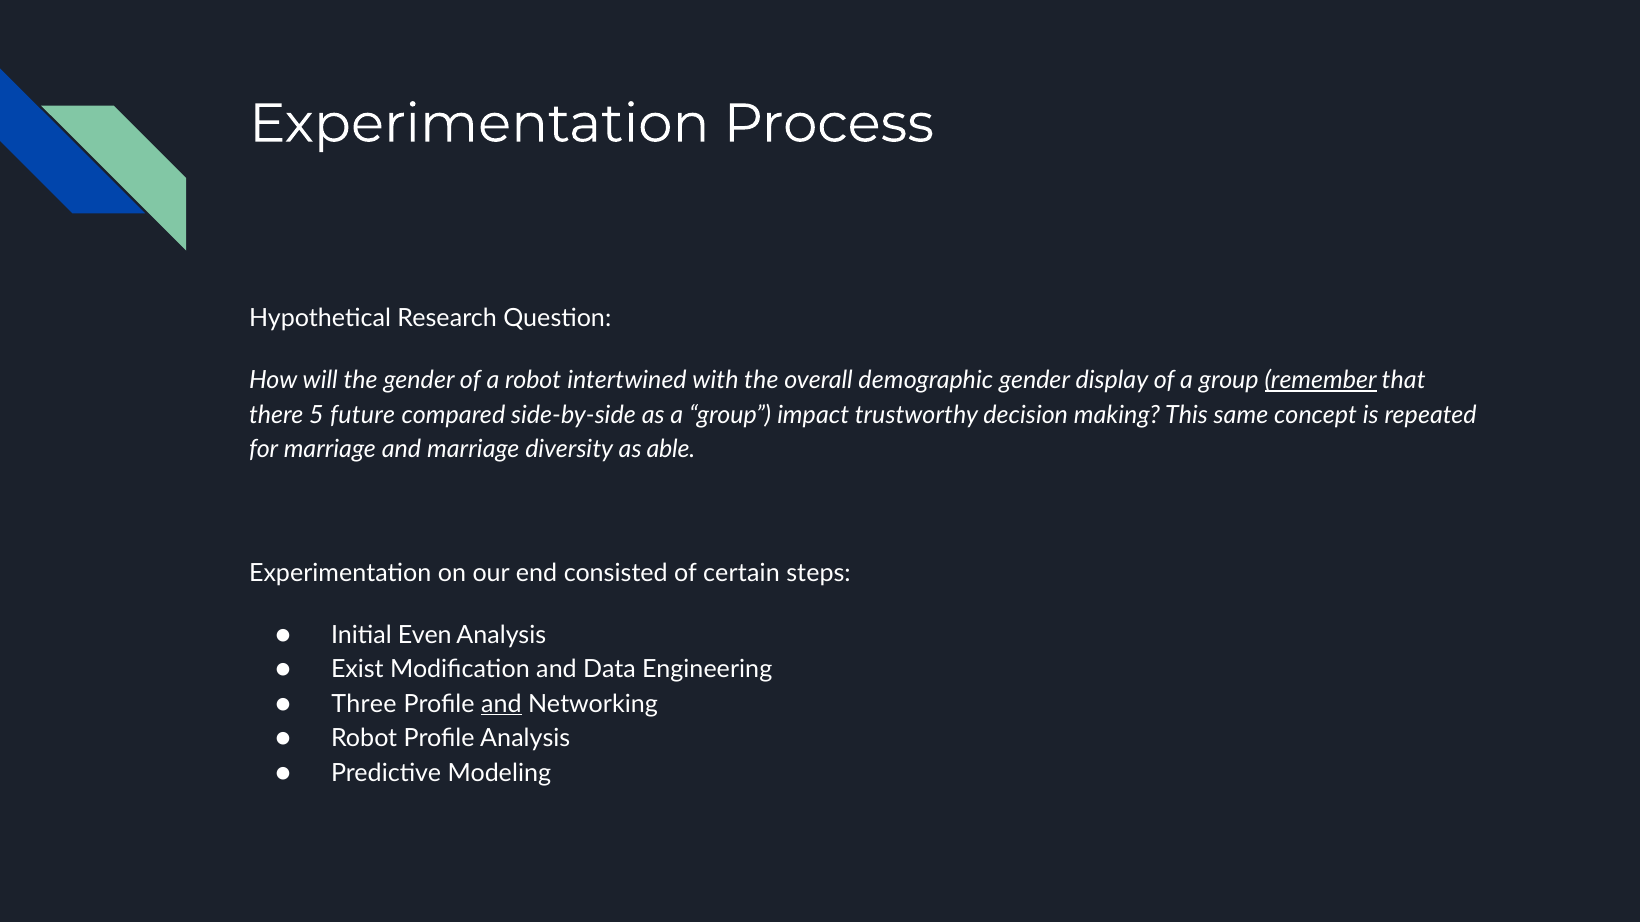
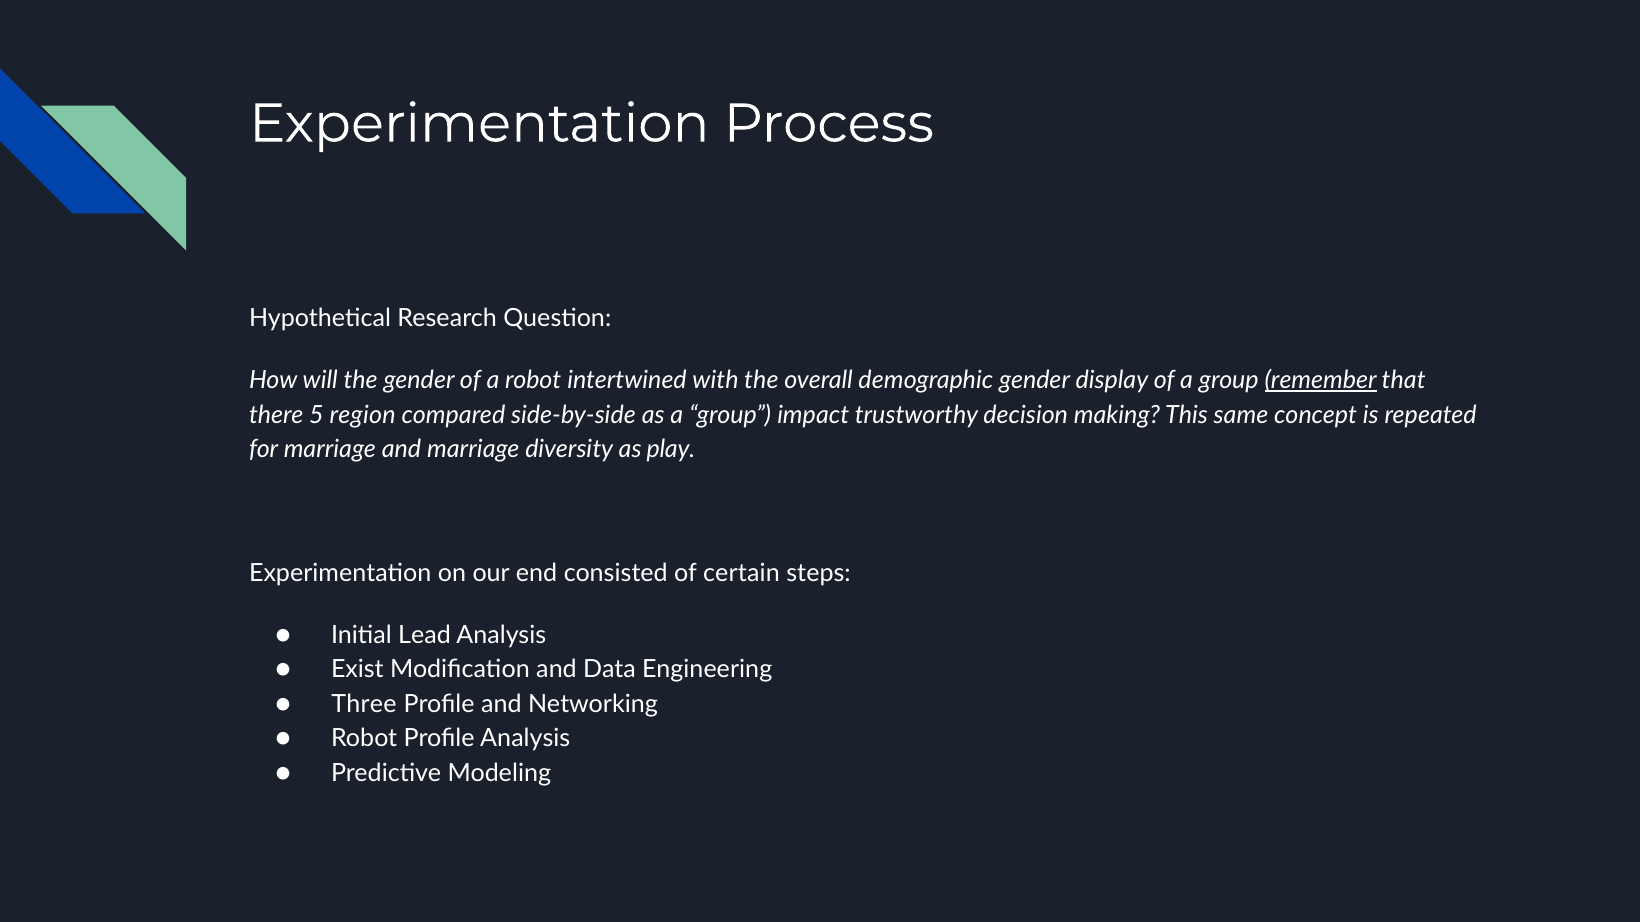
future: future -> region (363, 415)
able: able -> play (671, 450)
Even: Even -> Lead (425, 635)
and underline: present -> none (501, 704)
